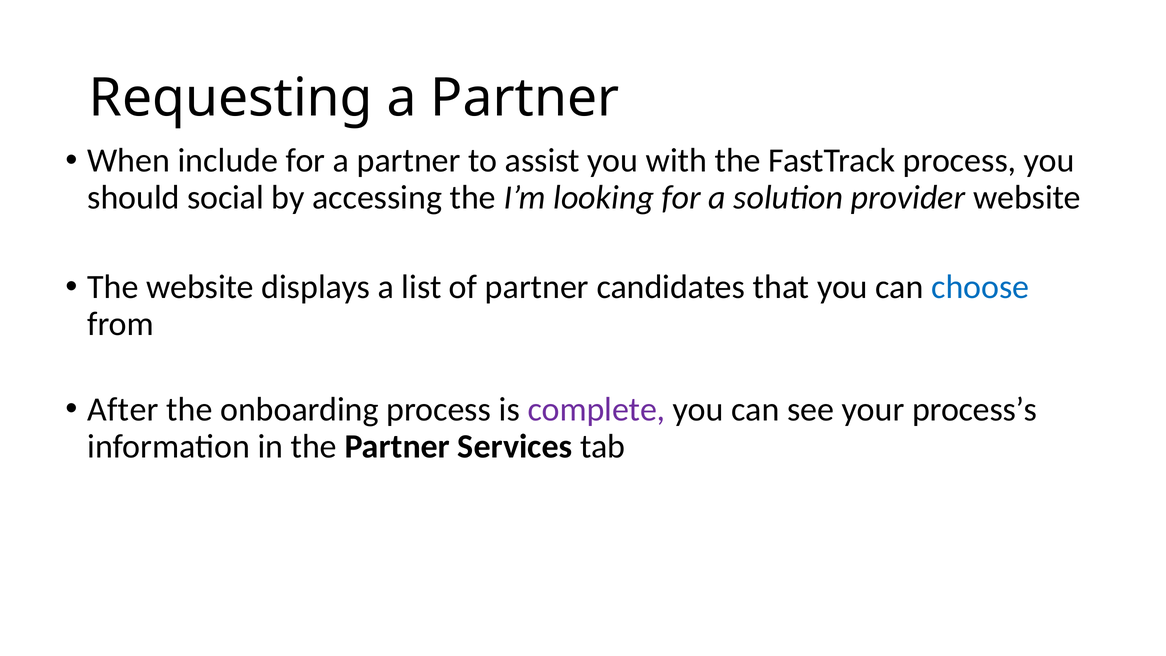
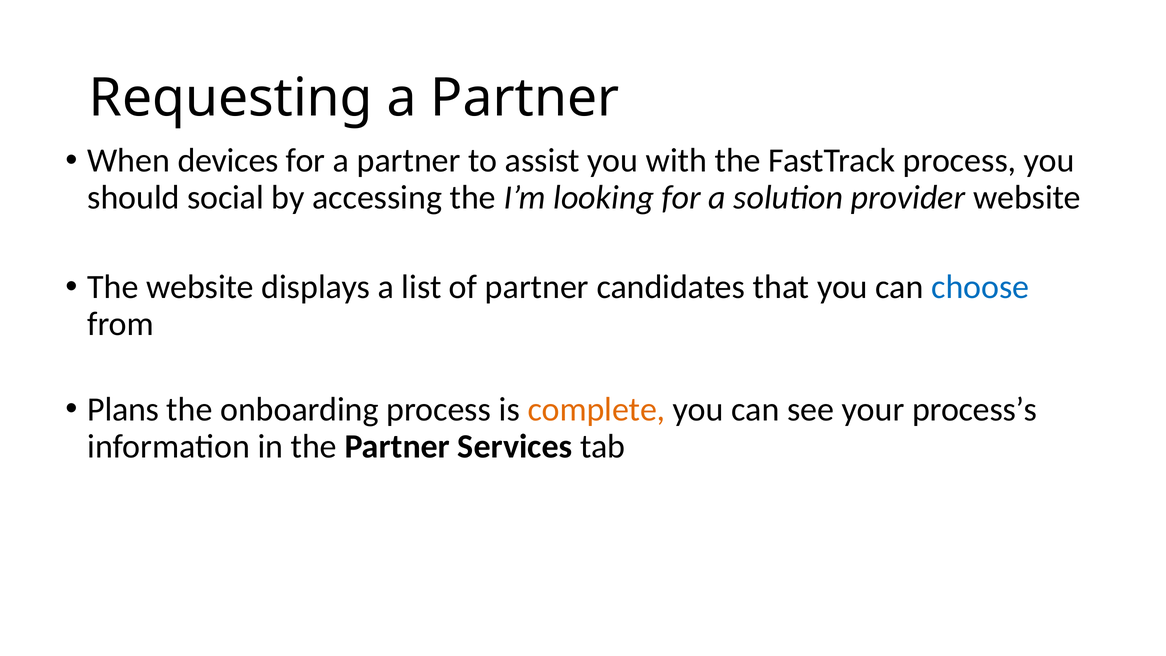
include: include -> devices (228, 161)
After: After -> Plans (123, 409)
complete colour: purple -> orange (596, 409)
